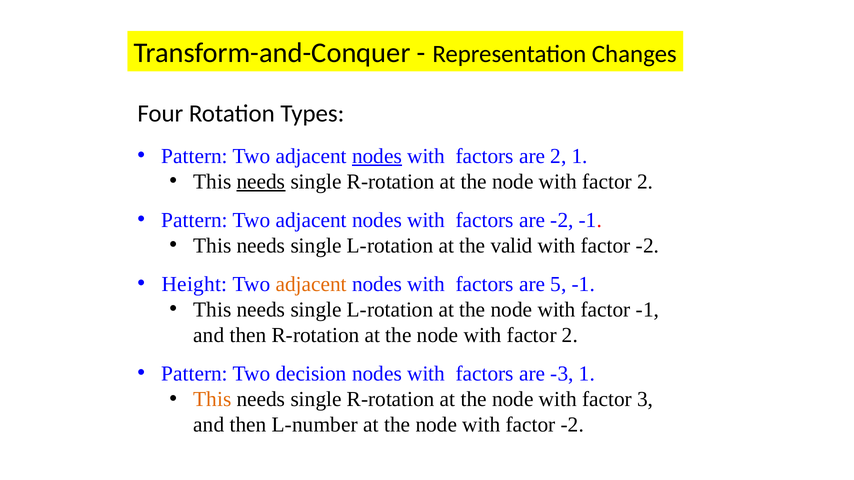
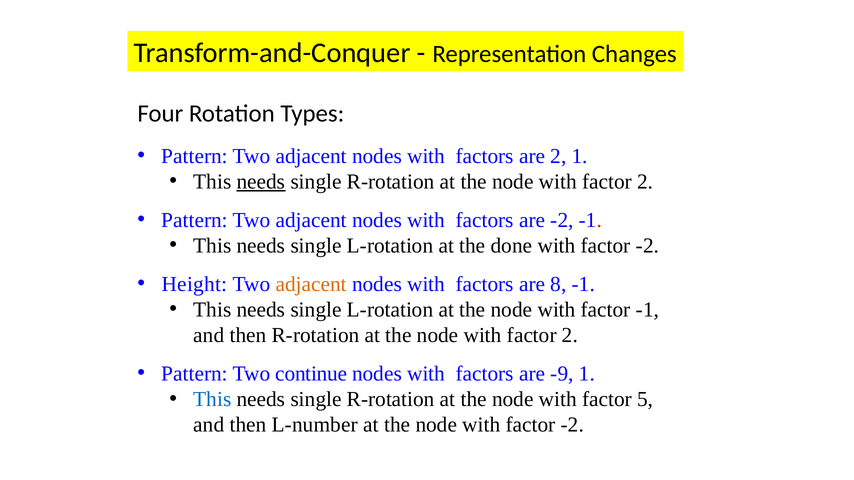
nodes underline: present -> none (377, 156)
valid: valid -> done (512, 246)
5: 5 -> 8 (558, 284)
decision: decision -> continue (311, 374)
-3: -3 -> -9 (562, 374)
This colour: orange -> blue (212, 399)
3: 3 -> 5 (645, 399)
